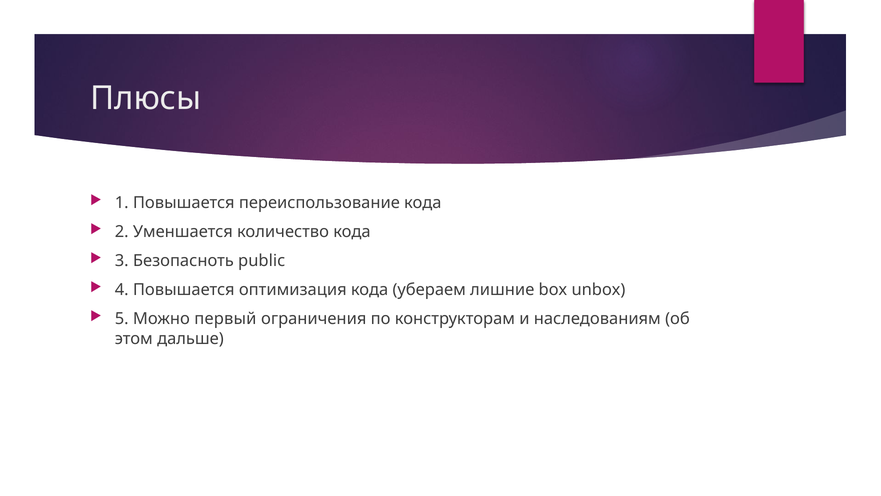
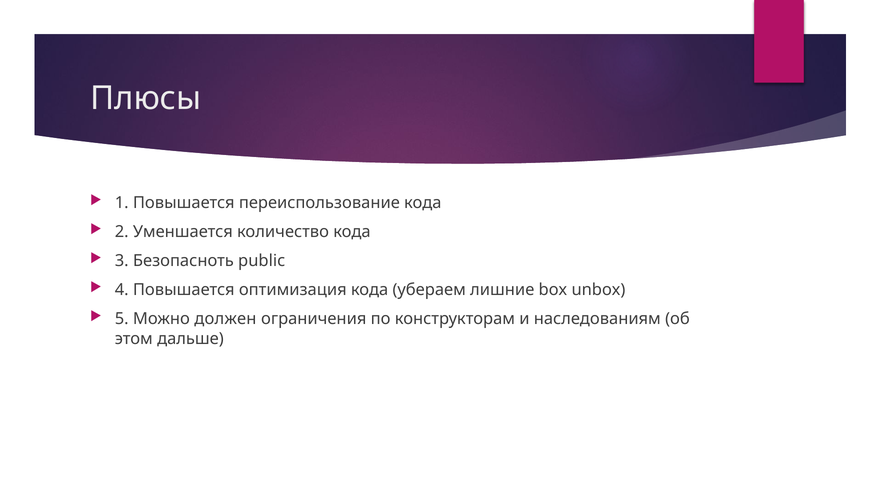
первый: первый -> должен (225, 319)
